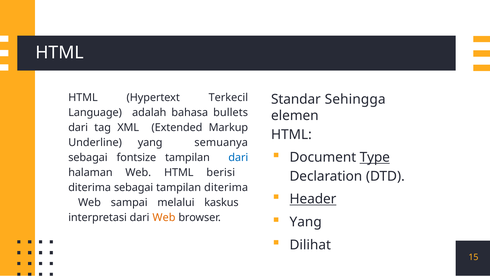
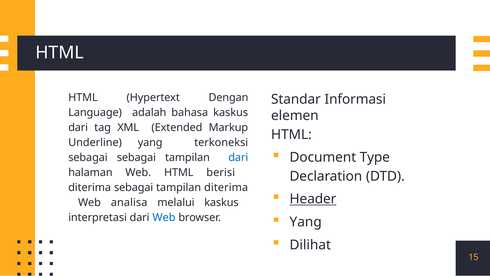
Terkecil: Terkecil -> Dengan (228, 97)
Sehingga: Sehingga -> Informasi (355, 99)
bahasa bullets: bullets -> kaskus (231, 112)
semuanya: semuanya -> terkoneksi (221, 143)
Type underline: present -> none (375, 157)
sebagai fontsize: fontsize -> sebagai (136, 158)
sampai: sampai -> analisa (129, 203)
Web colour: orange -> blue (164, 218)
